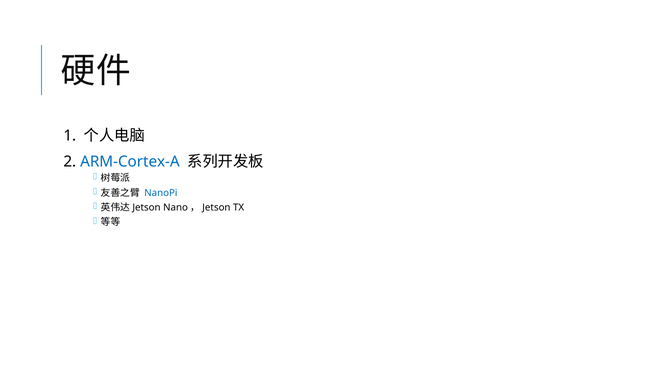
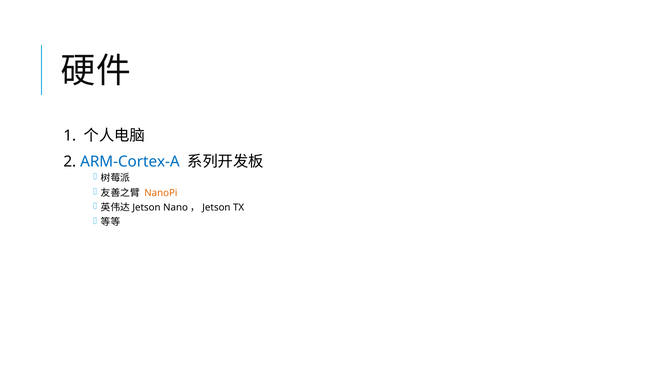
NanoPi colour: blue -> orange (161, 193)
